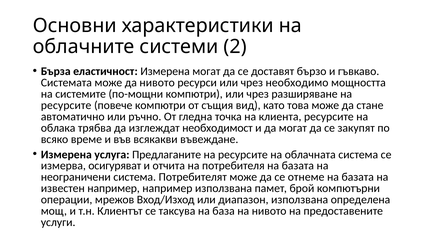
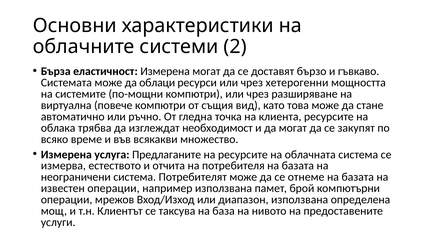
да нивото: нивото -> облаци (157, 83)
необходимо: необходимо -> хетерогенни (297, 83)
ресурсите: ресурсите -> виртуална (66, 105)
въвеждане: въвеждане -> множество (209, 139)
осигуряват: осигуряват -> естеството (115, 166)
известен например: например -> операции (113, 188)
